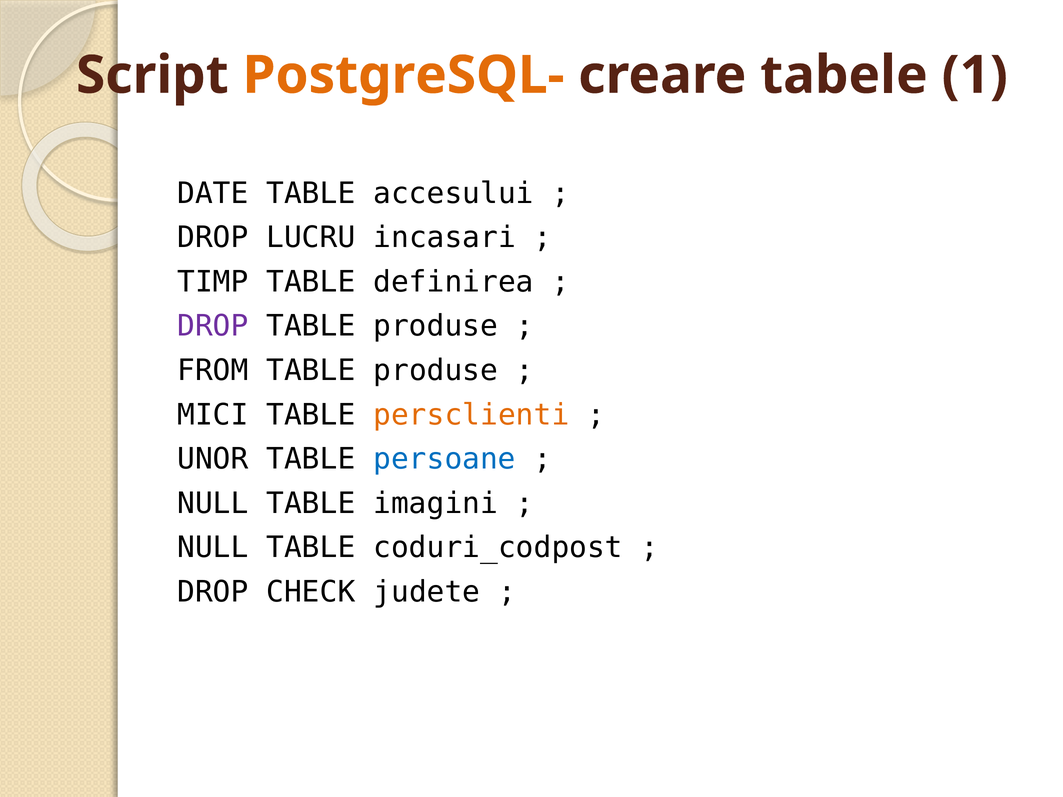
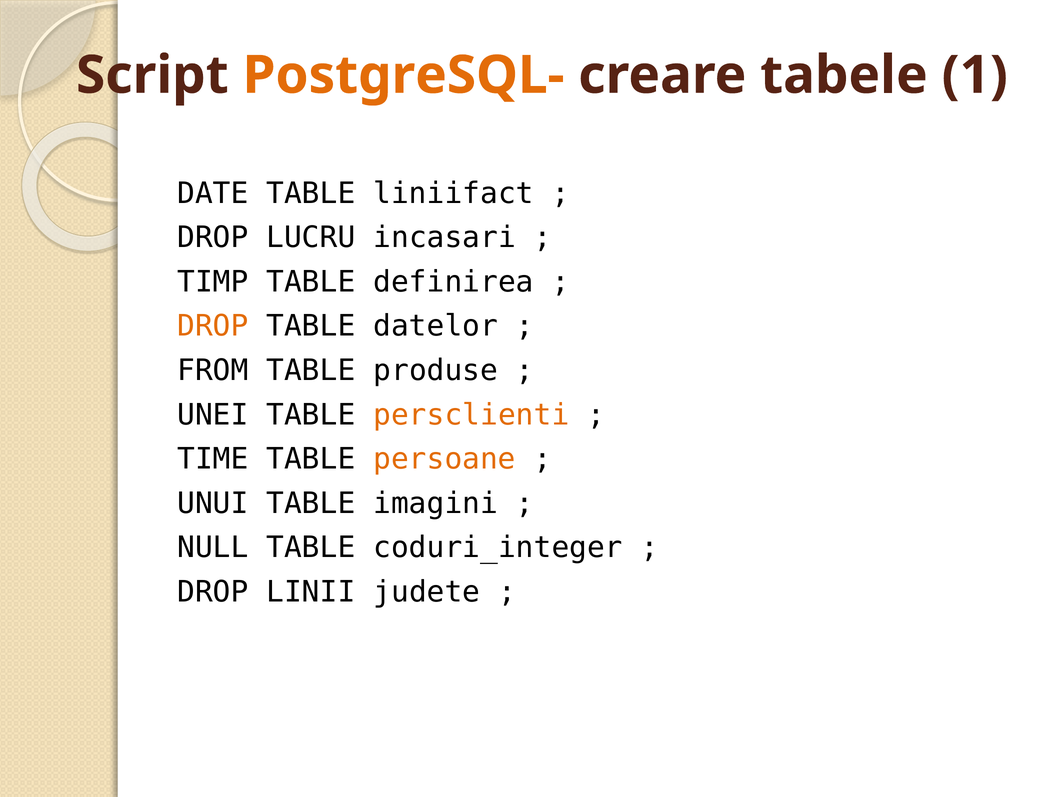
accesului: accesului -> liniifact (453, 193)
DROP colour: purple -> orange (213, 326)
produse: produse -> datelor (436, 326)
MICI: MICI -> UNEI (213, 415)
UNOR: UNOR -> TIME (213, 459)
persoane colour: blue -> orange (445, 459)
NULL: NULL -> UNUI (213, 504)
coduri_codpost: coduri_codpost -> coduri_integer (498, 548)
CHECK: CHECK -> LINII (311, 592)
